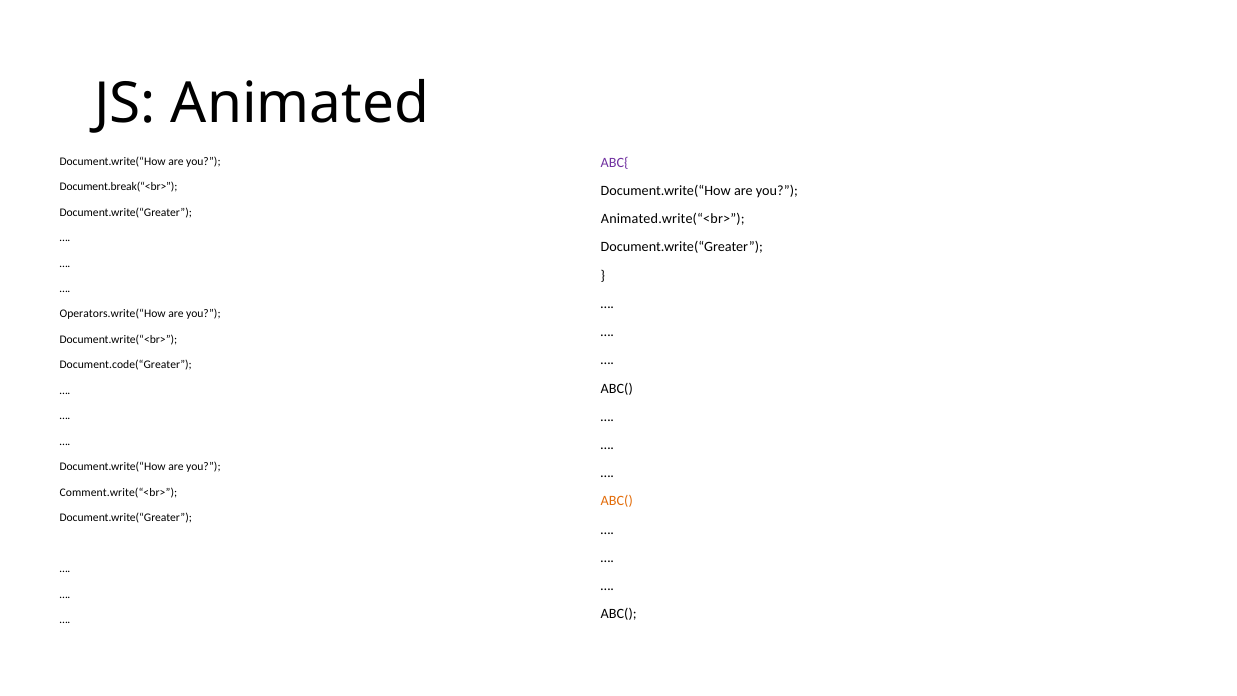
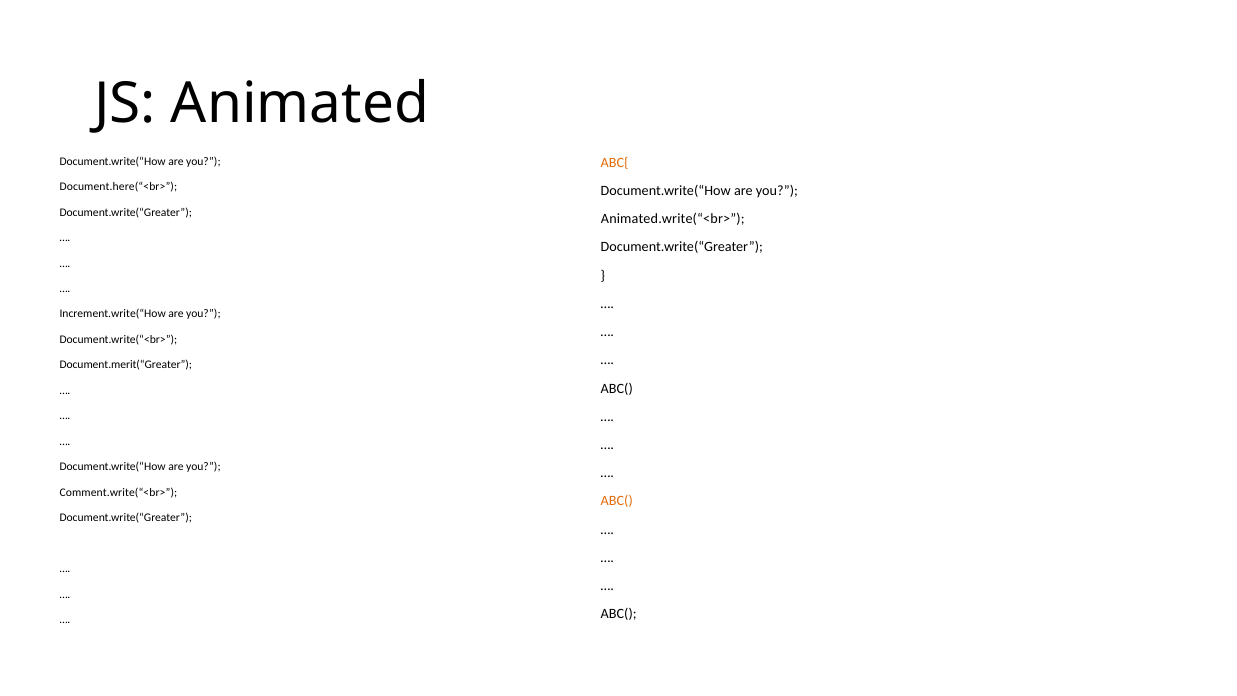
ABC{ colour: purple -> orange (615, 163)
Document.break(“<br>: Document.break(“<br> -> Document.here(“<br> (118, 187)
Operators.write(“How: Operators.write(“How -> Increment.write(“How (113, 314)
Document.code(“Greater: Document.code(“Greater -> Document.merit(“Greater (126, 365)
